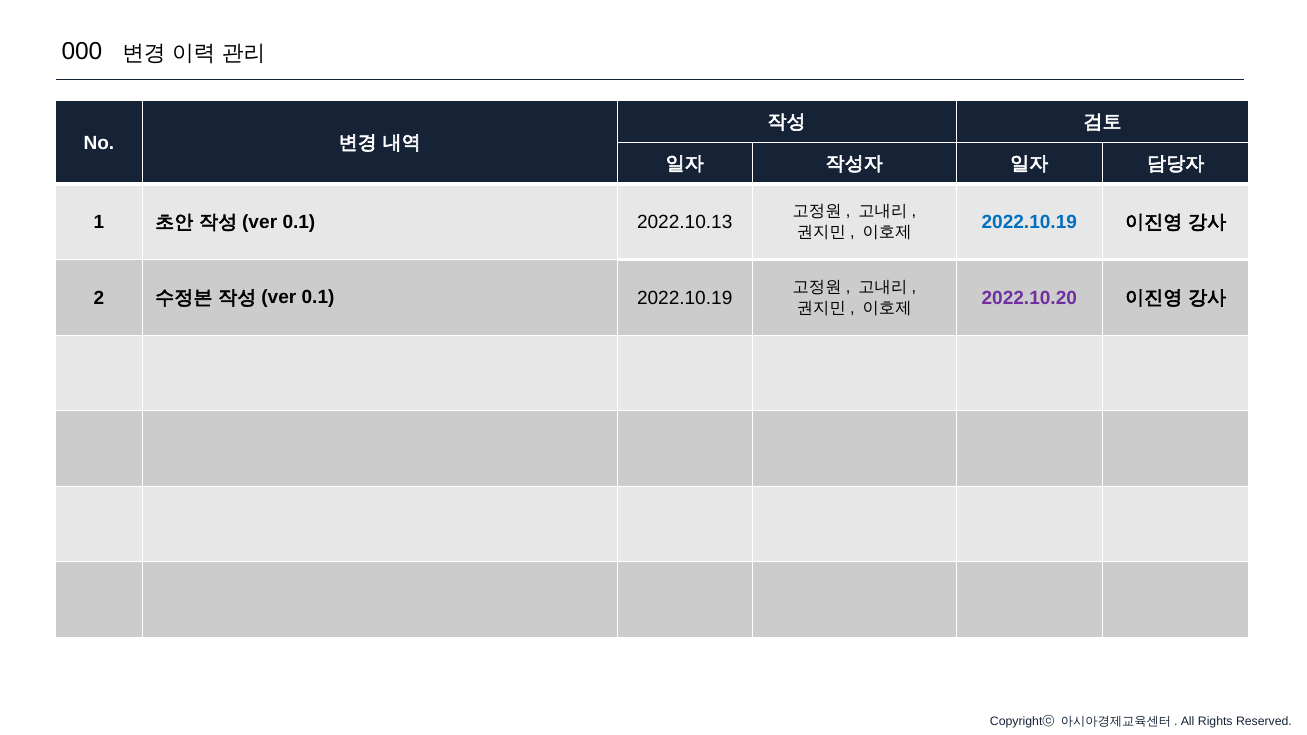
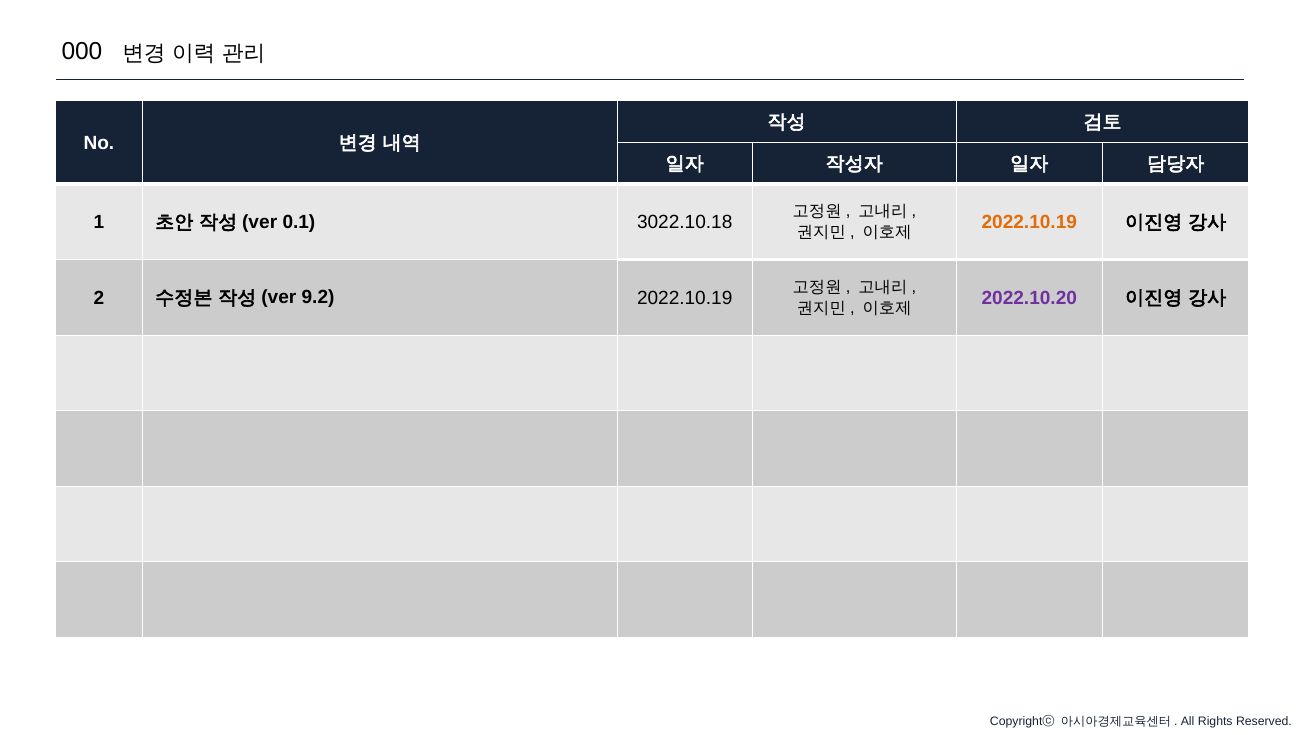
2022.10.13: 2022.10.13 -> 3022.10.18 (685, 222)
2022.10.19 colour: blue -> orange (1029, 222)
0.1: 0.1 -> 9.2 (318, 298)
